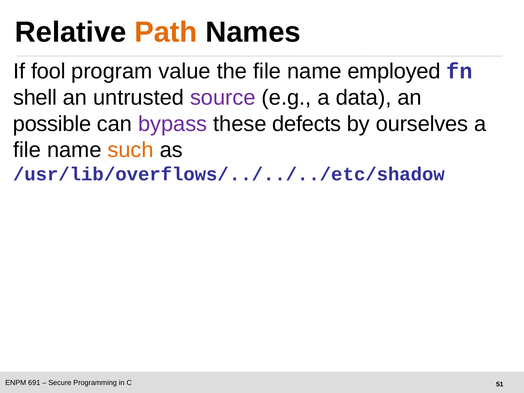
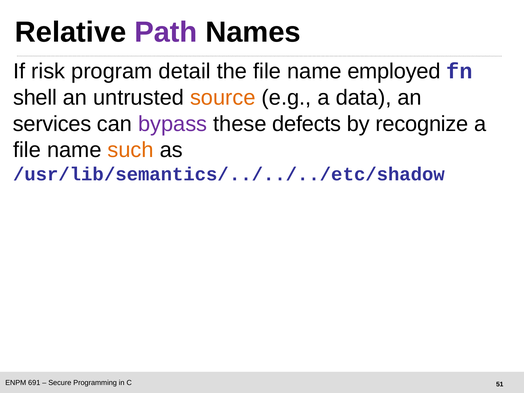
Path colour: orange -> purple (166, 32)
fool: fool -> risk (48, 71)
value: value -> detail (185, 71)
source colour: purple -> orange (223, 98)
possible: possible -> services (52, 124)
ourselves: ourselves -> recognize (422, 124)
/usr/lib/overflows/../../../etc/shadow: /usr/lib/overflows/../../../etc/shadow -> /usr/lib/semantics/../../../etc/shadow (229, 174)
